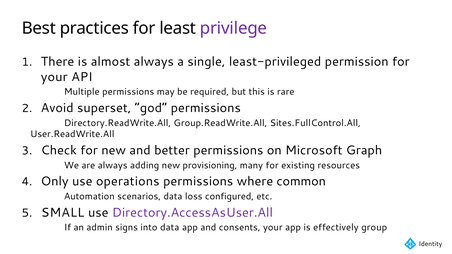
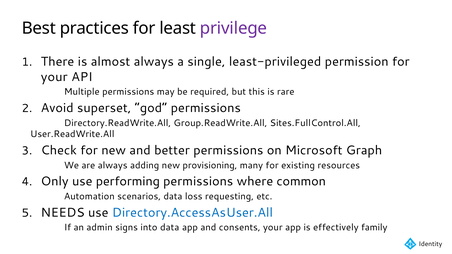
operations: operations -> performing (128, 182)
configured: configured -> requesting (229, 197)
SMALL: SMALL -> NEEDS (63, 213)
Directory.AccessAsUser.All colour: purple -> blue (192, 213)
group: group -> family (374, 228)
